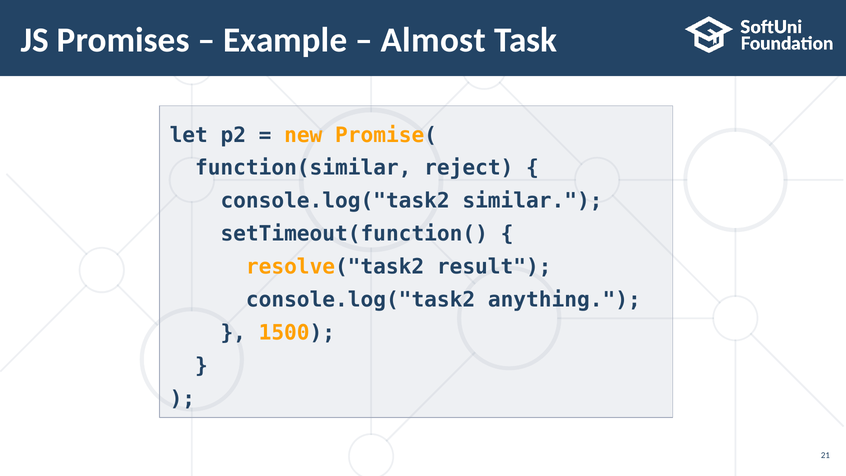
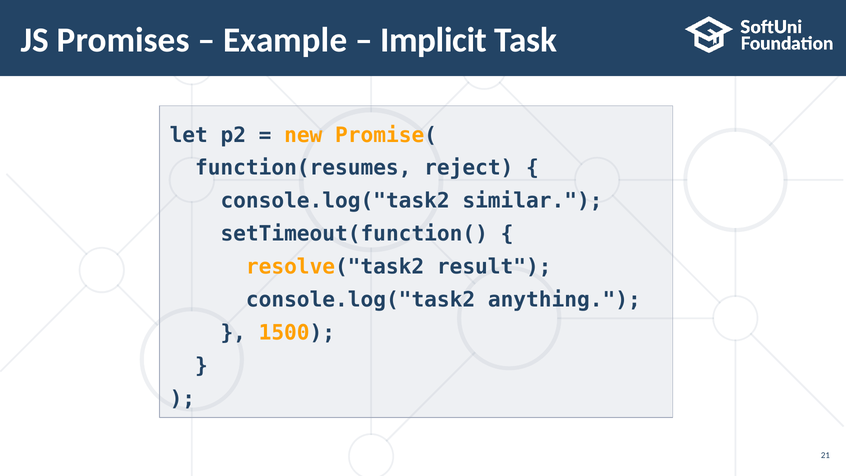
Almost: Almost -> Implicit (434, 40)
function(similar: function(similar -> function(resumes (303, 168)
